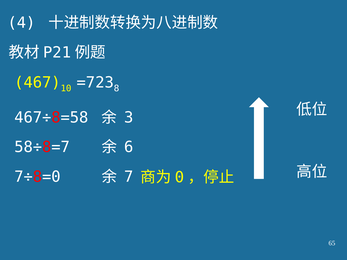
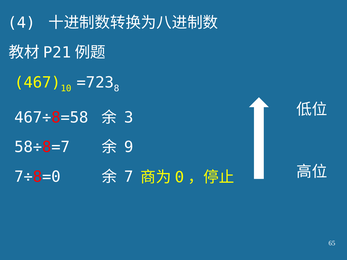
6: 6 -> 9 (129, 147)
